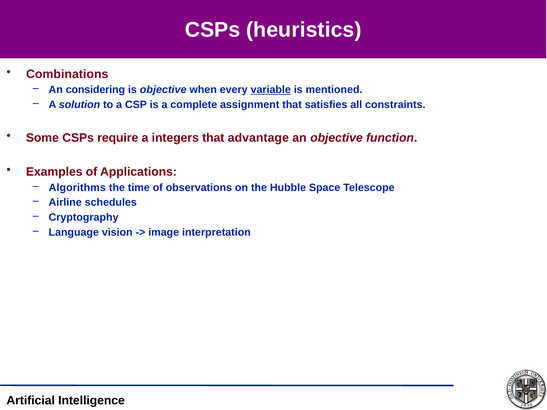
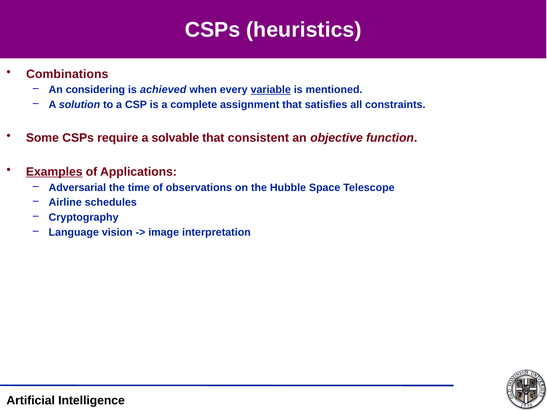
is objective: objective -> achieved (163, 90)
integers: integers -> solvable (175, 138)
advantage: advantage -> consistent (258, 138)
Examples underline: none -> present (54, 172)
Algorithms: Algorithms -> Adversarial (77, 188)
